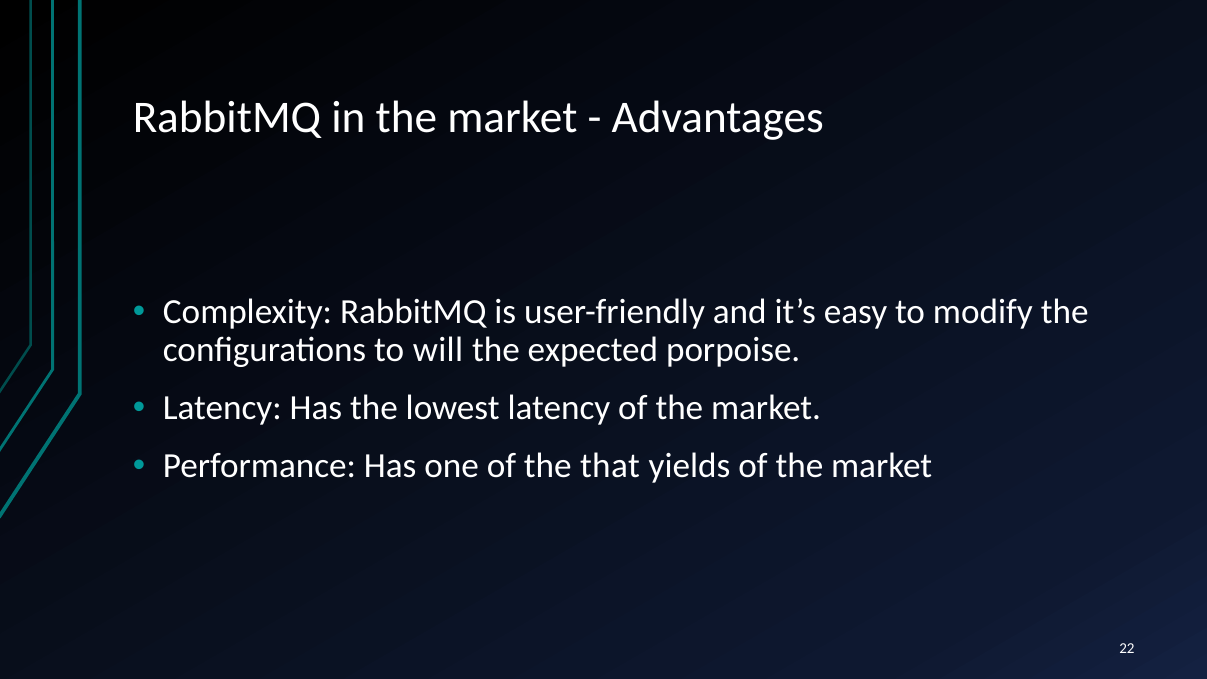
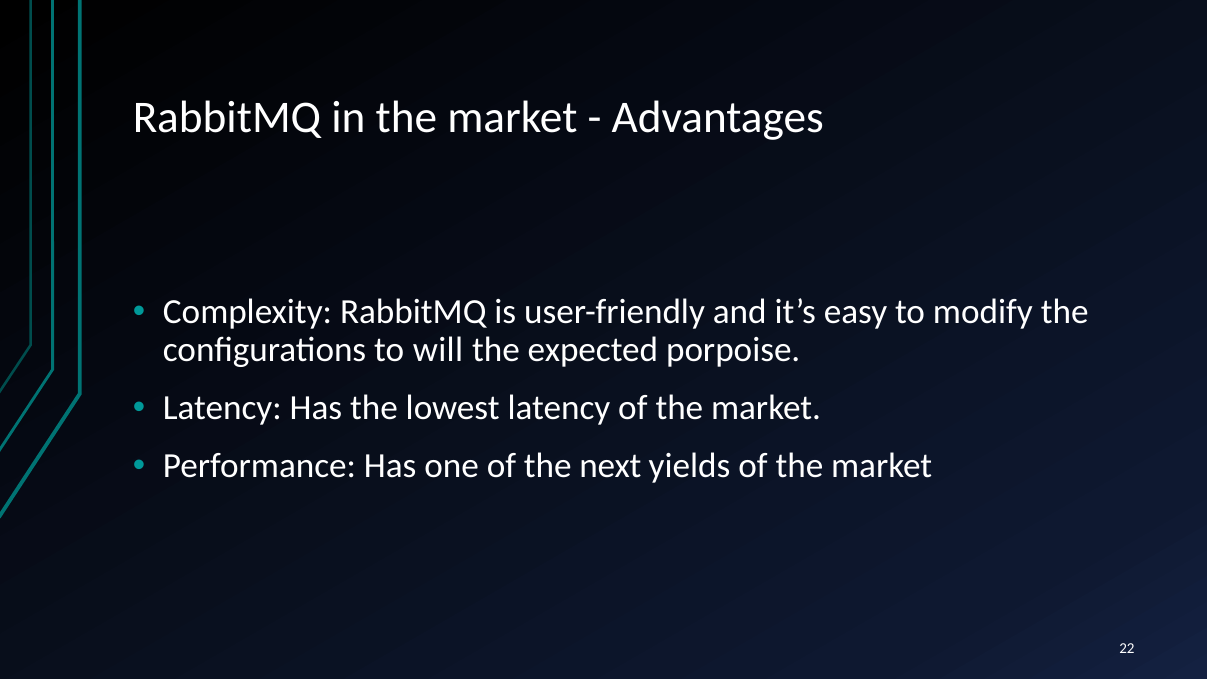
that: that -> next (610, 466)
